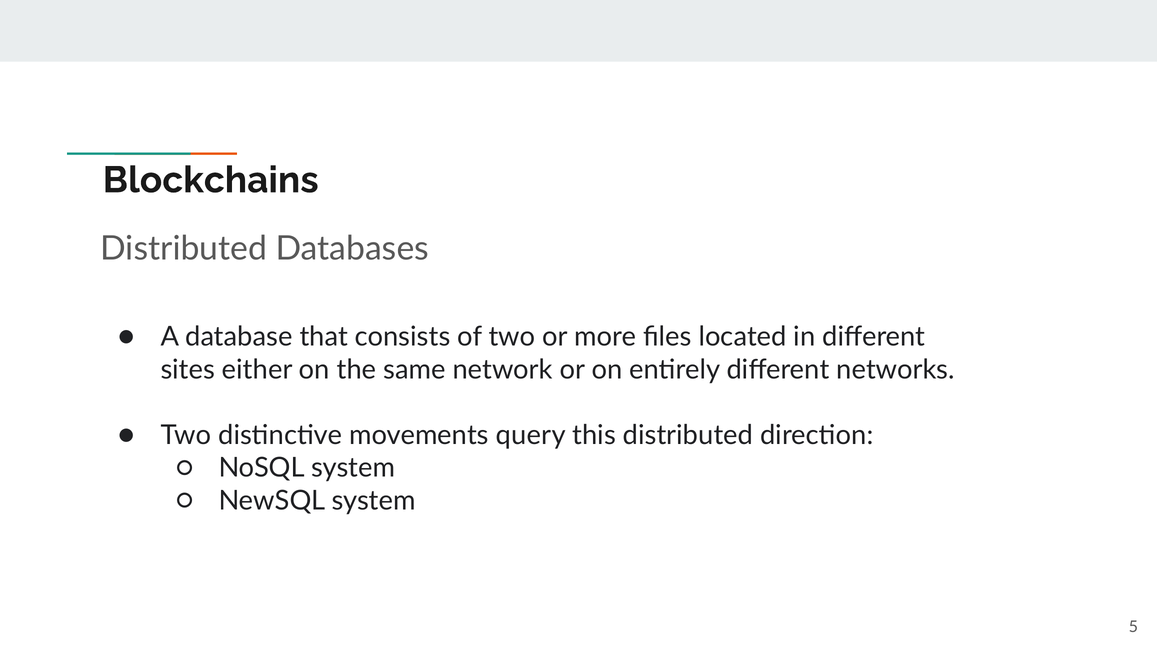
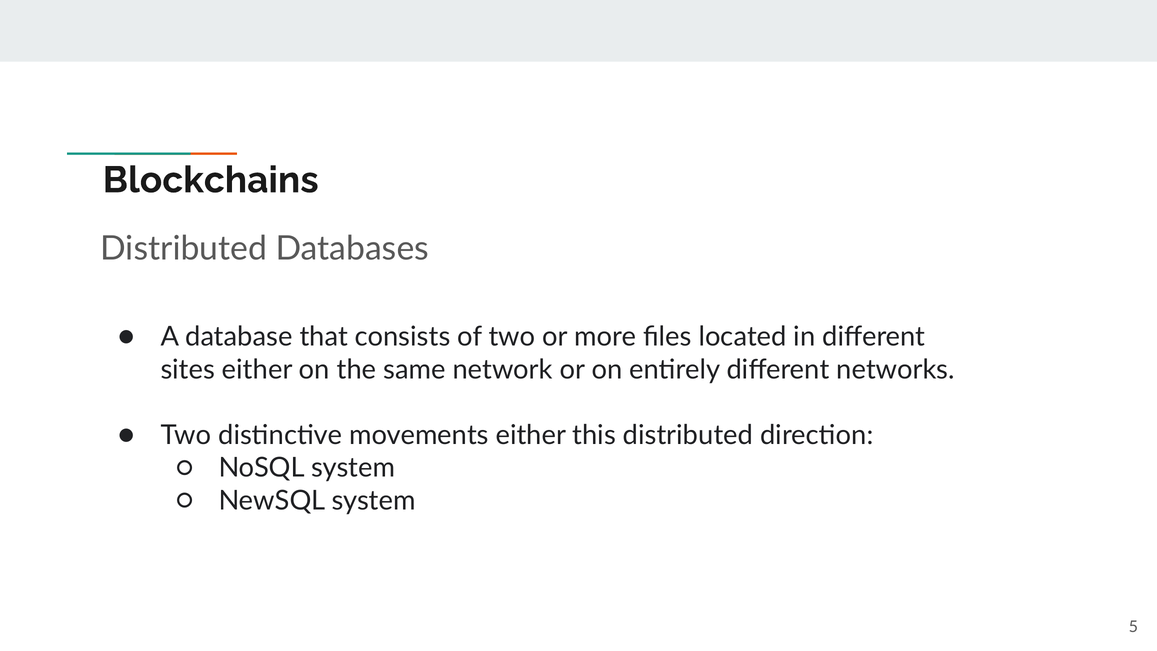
movements query: query -> either (531, 435)
